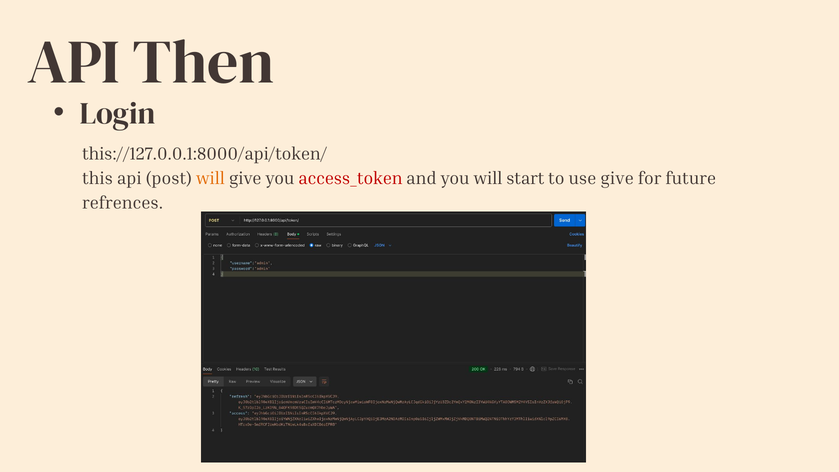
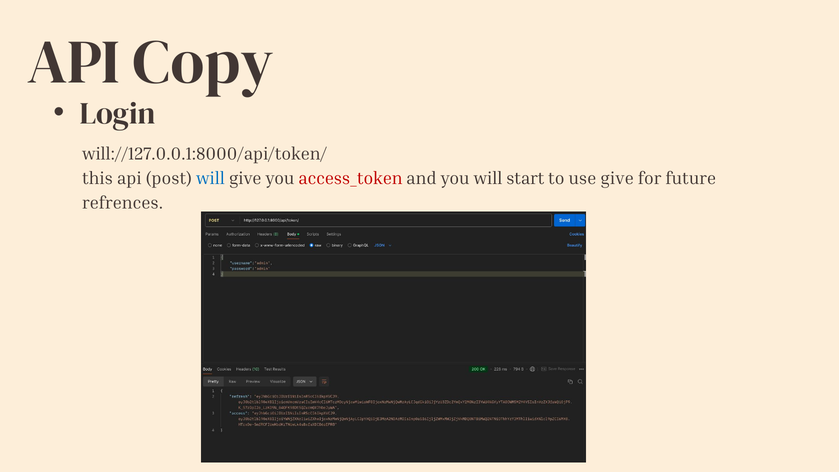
Then: Then -> Copy (203, 62)
this://127.0.0.1:8000/api/token/: this://127.0.0.1:8000/api/token/ -> will://127.0.0.1:8000/api/token/ (205, 154)
will colour: orange -> blue (211, 178)
